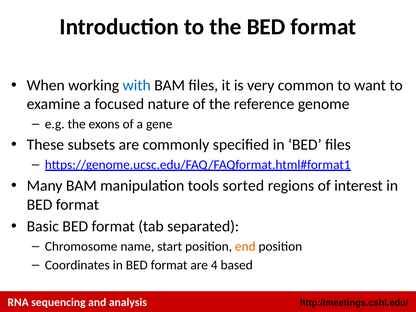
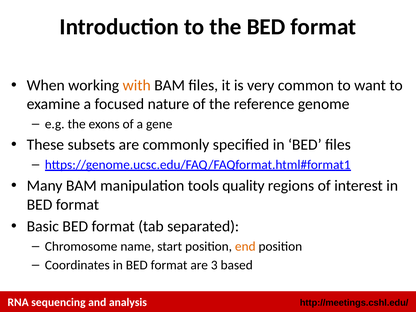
with colour: blue -> orange (137, 85)
sorted: sorted -> quality (243, 186)
4: 4 -> 3 (214, 265)
